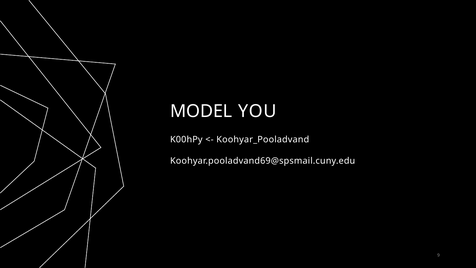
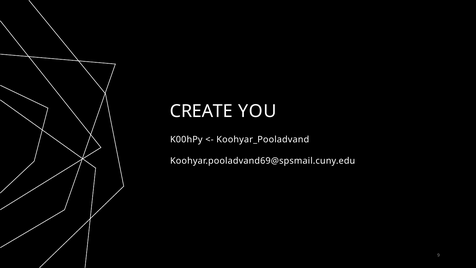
MODEL: MODEL -> CREATE (201, 111)
